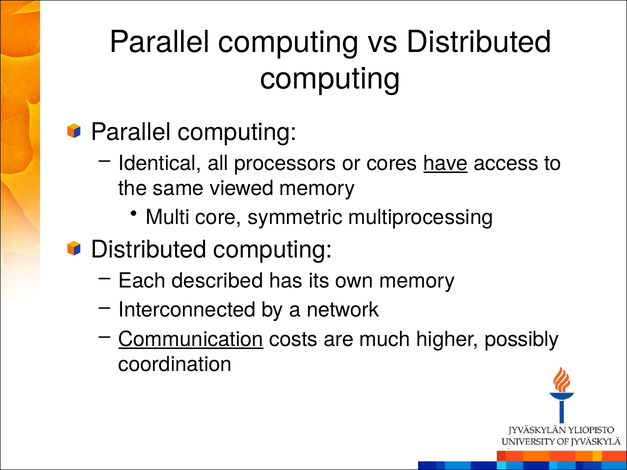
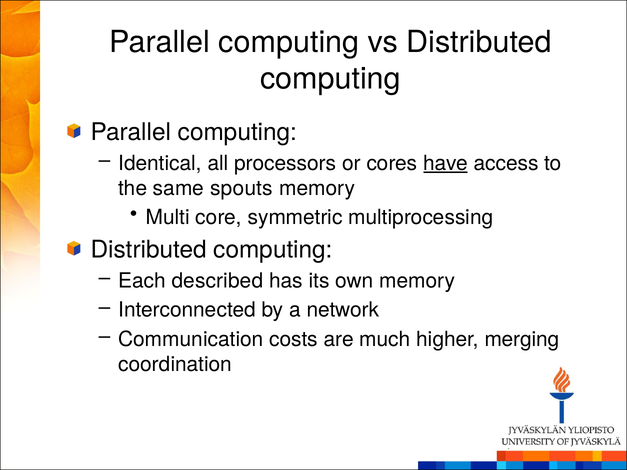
viewed: viewed -> spouts (242, 188)
Communication underline: present -> none (191, 340)
possibly: possibly -> merging (522, 340)
